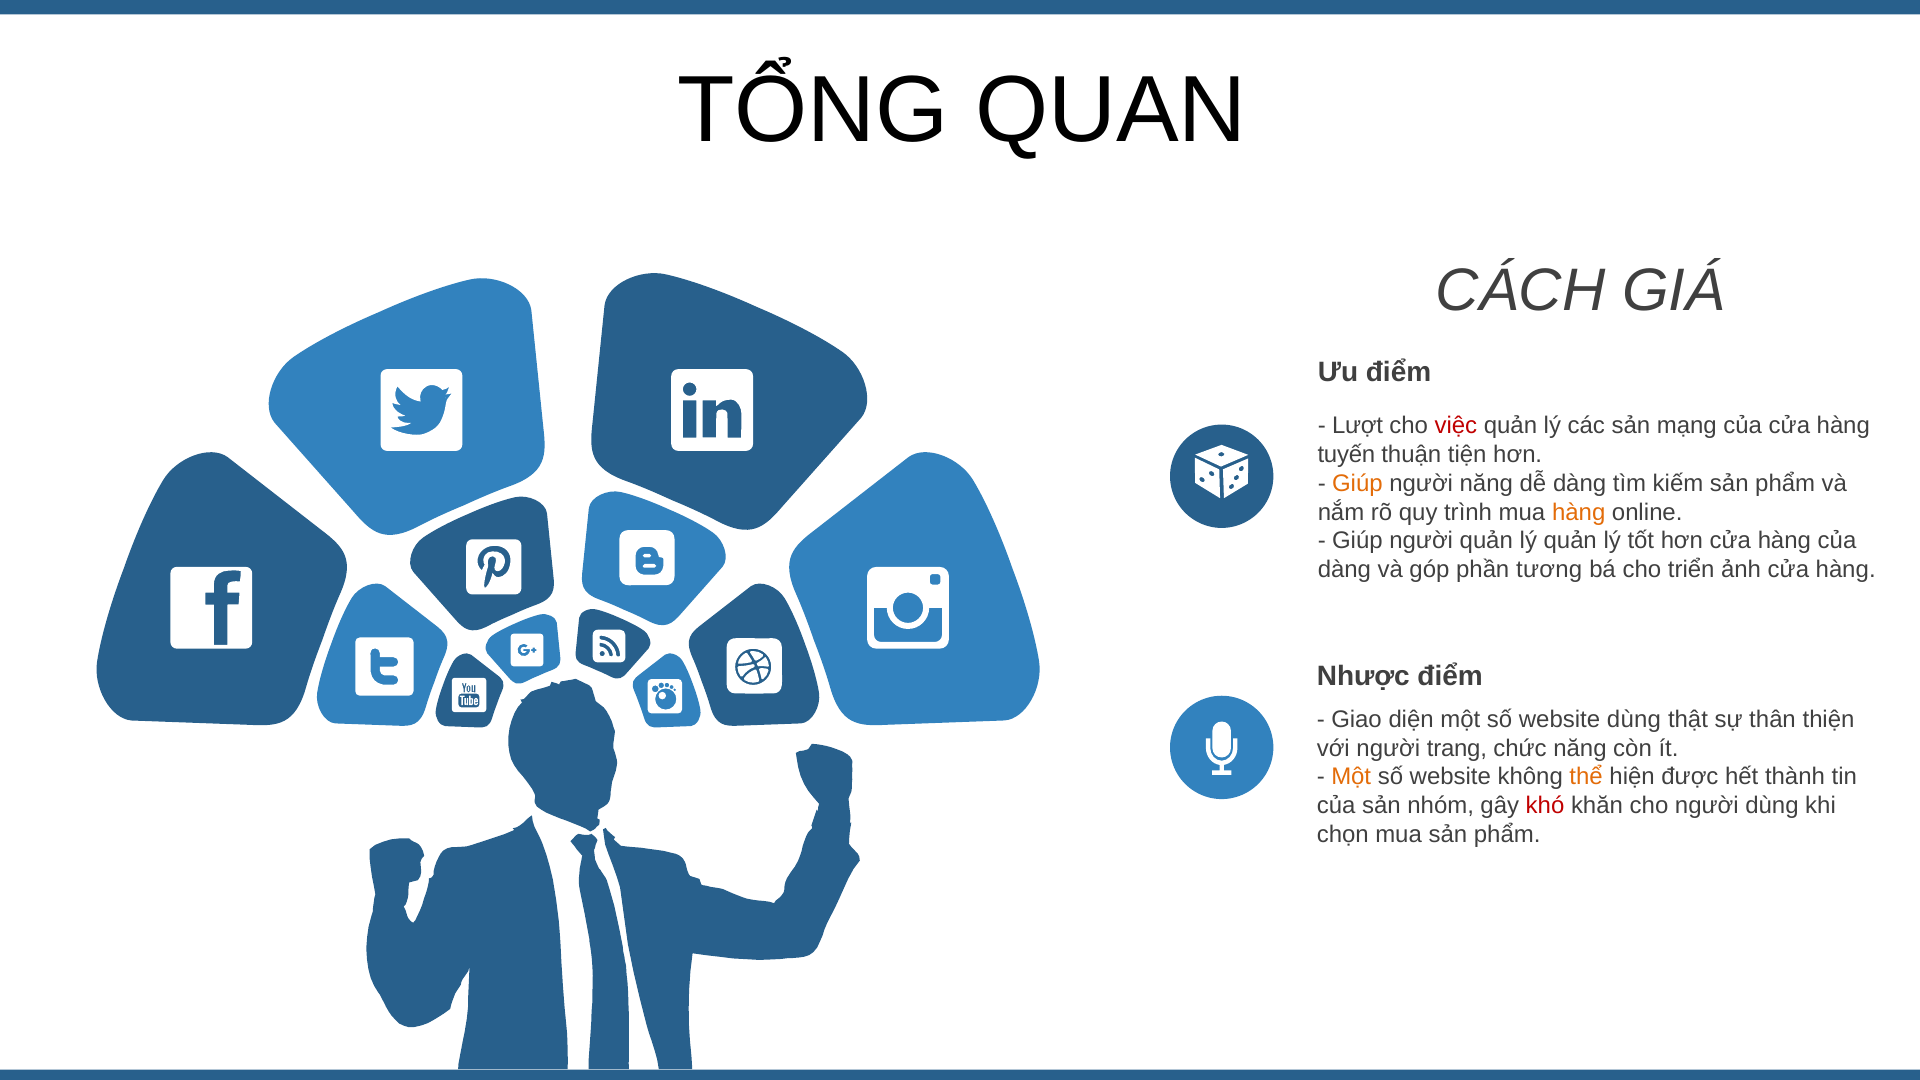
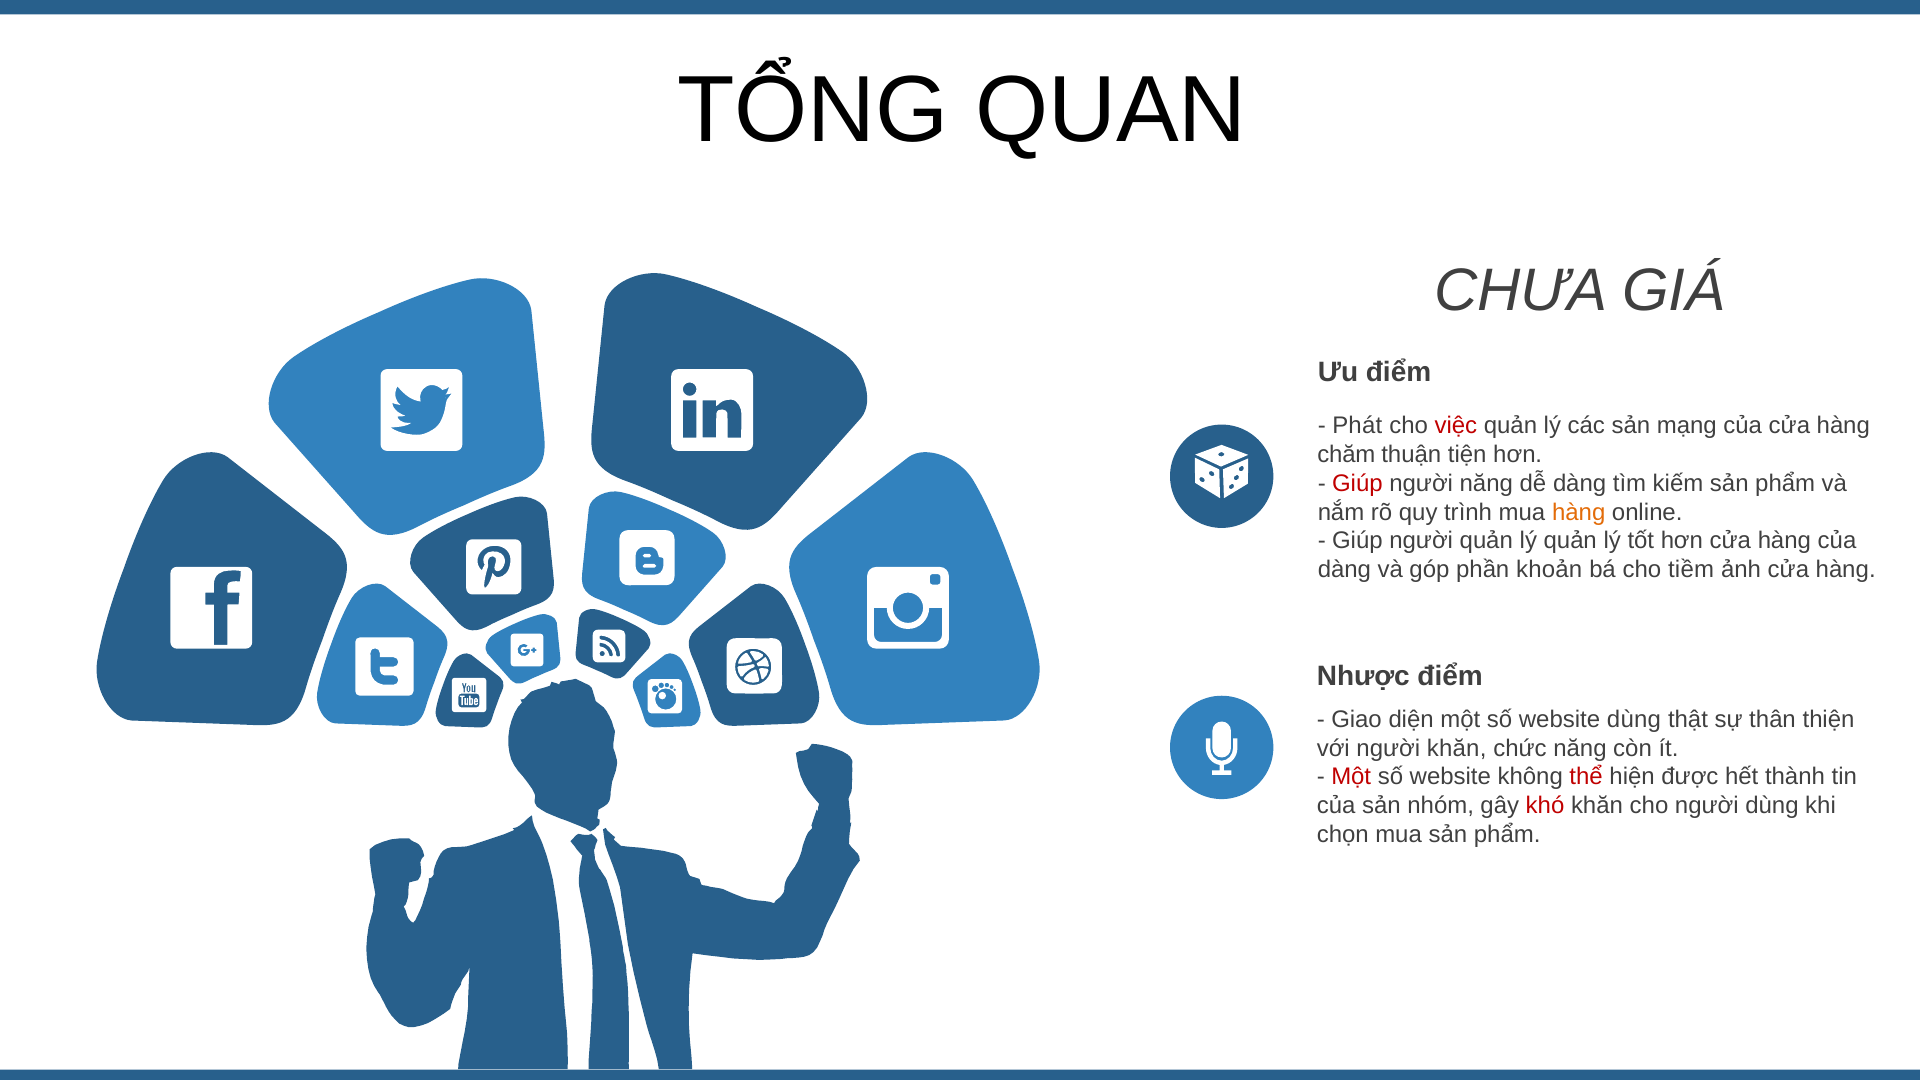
CÁCH: CÁCH -> CHƯA (1521, 291)
Lượt: Lượt -> Phát (1357, 426)
tuyến: tuyến -> chăm (1346, 455)
Giúp colour: orange -> red (1357, 483)
tương: tương -> khoản (1549, 570)
triển: triển -> tiềm (1691, 570)
người trang: trang -> khăn (1457, 748)
Một colour: orange -> red (1351, 777)
thể colour: orange -> red (1586, 777)
